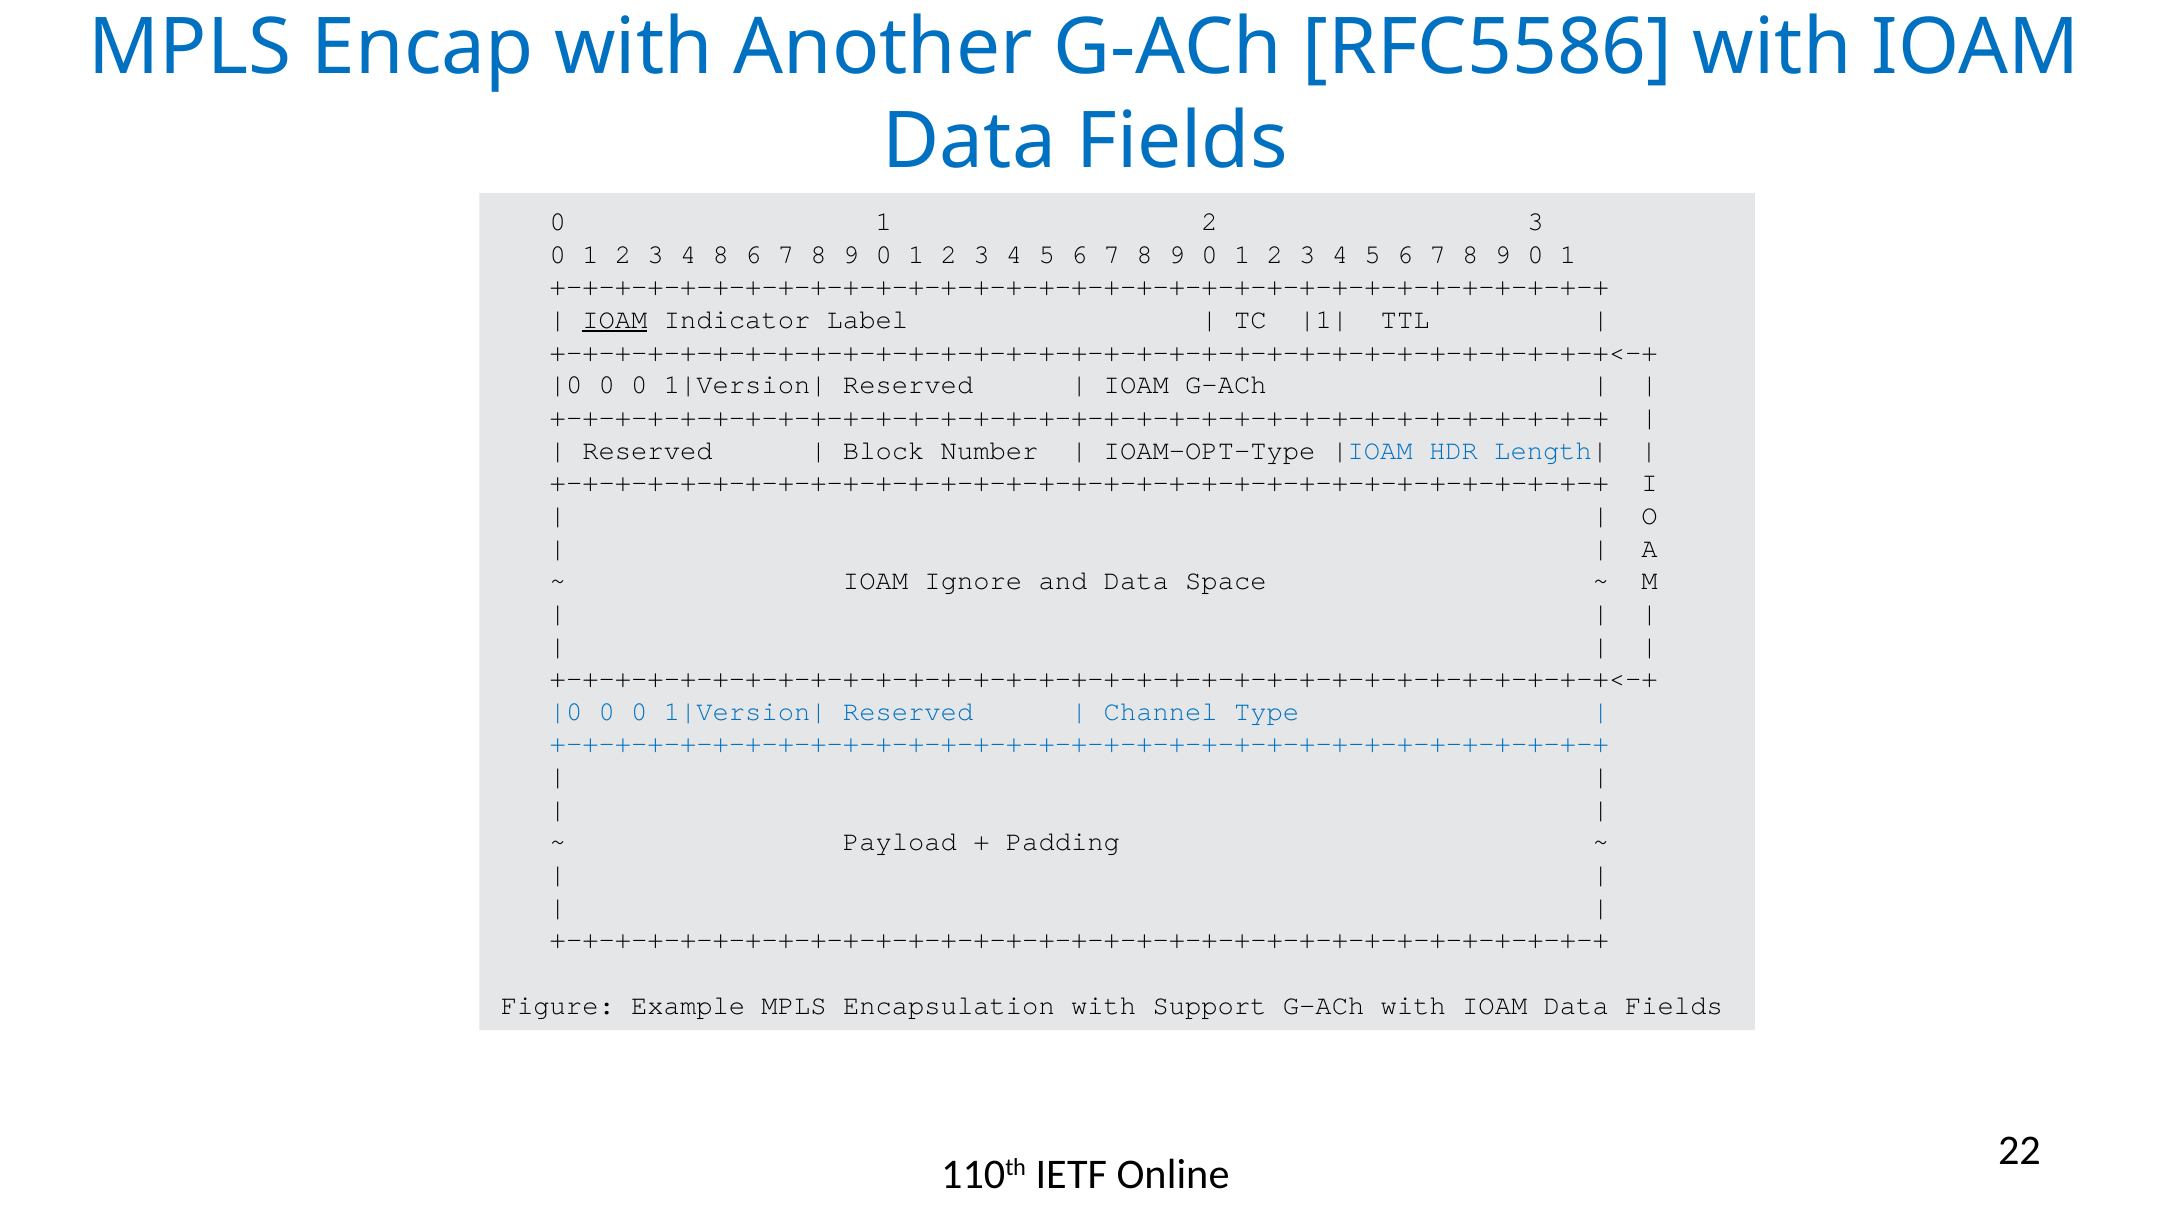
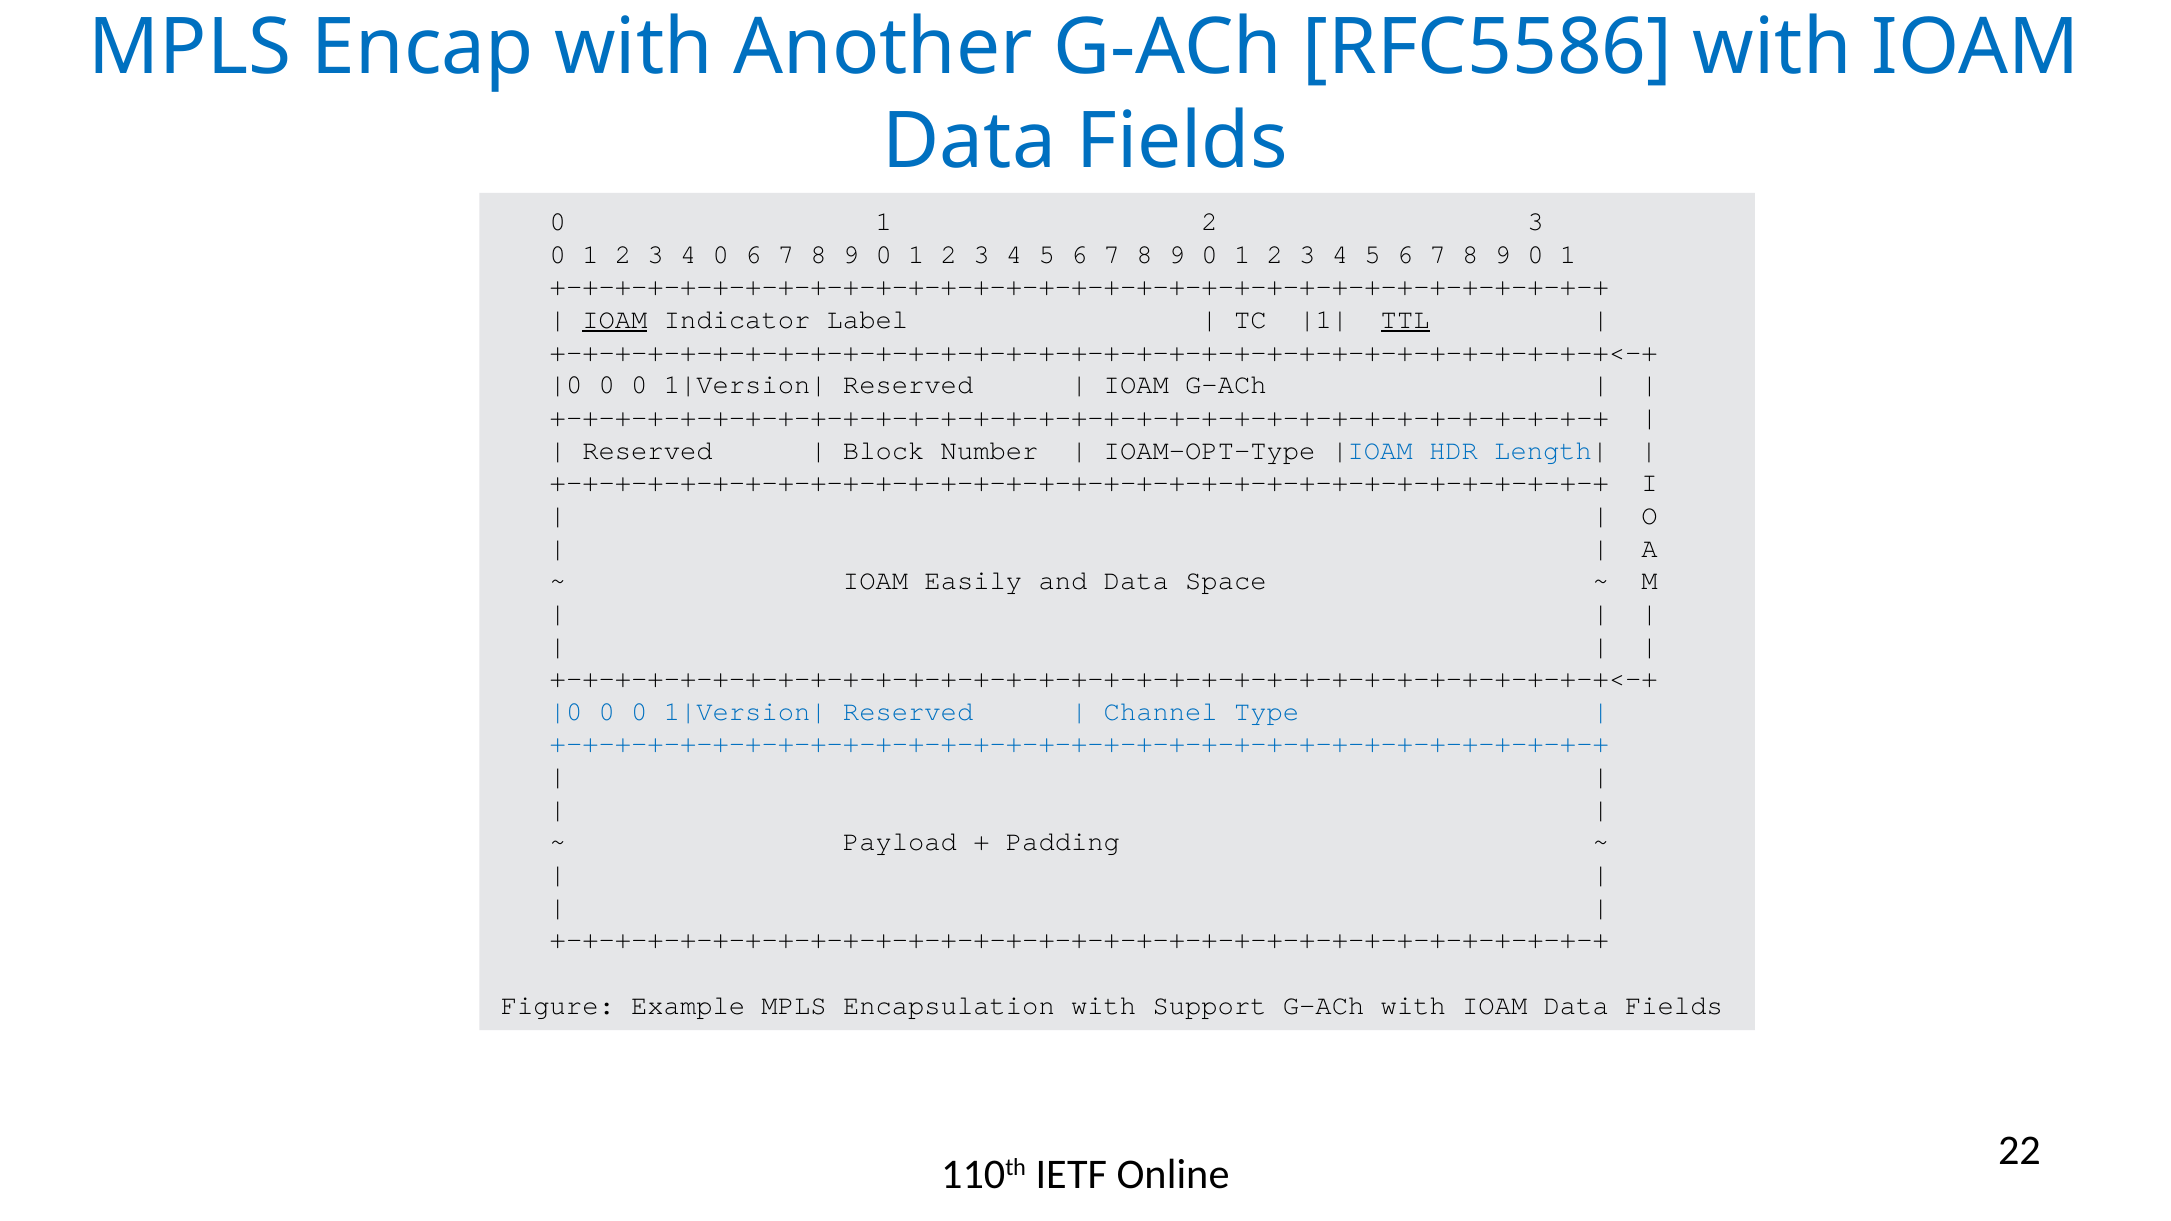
4 8: 8 -> 0 (721, 254)
TTL underline: none -> present (1405, 320)
Ignore: Ignore -> Easily (973, 581)
